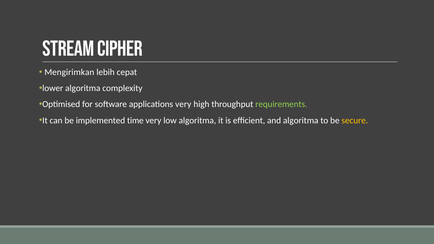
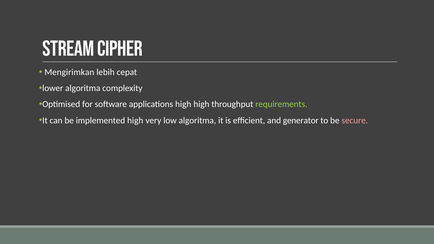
applications very: very -> high (183, 104)
implemented time: time -> high (135, 120)
and algoritma: algoritma -> generator (301, 120)
secure colour: yellow -> pink (355, 120)
